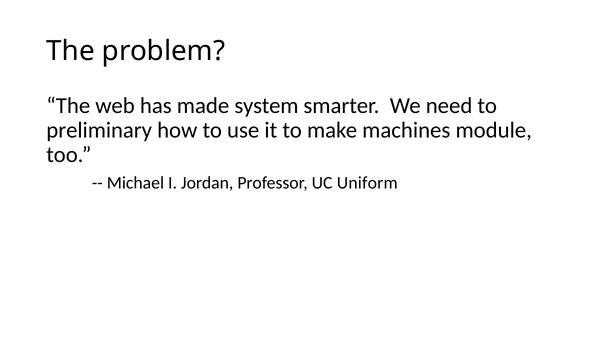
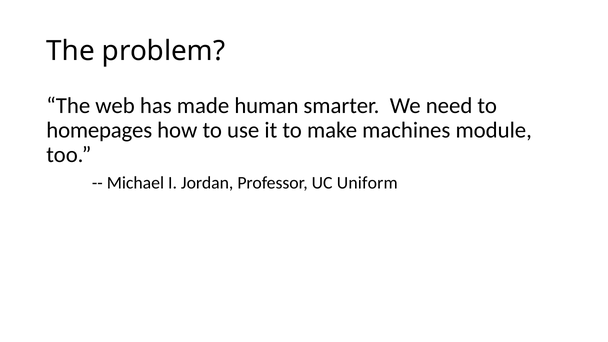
system: system -> human (266, 105)
preliminary: preliminary -> homepages (99, 130)
